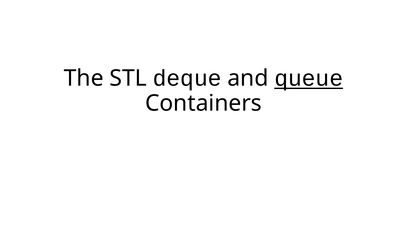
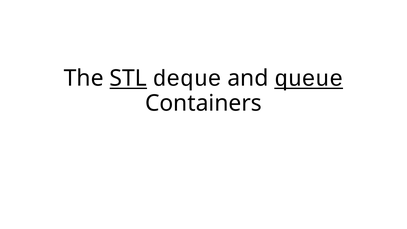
STL underline: none -> present (128, 78)
